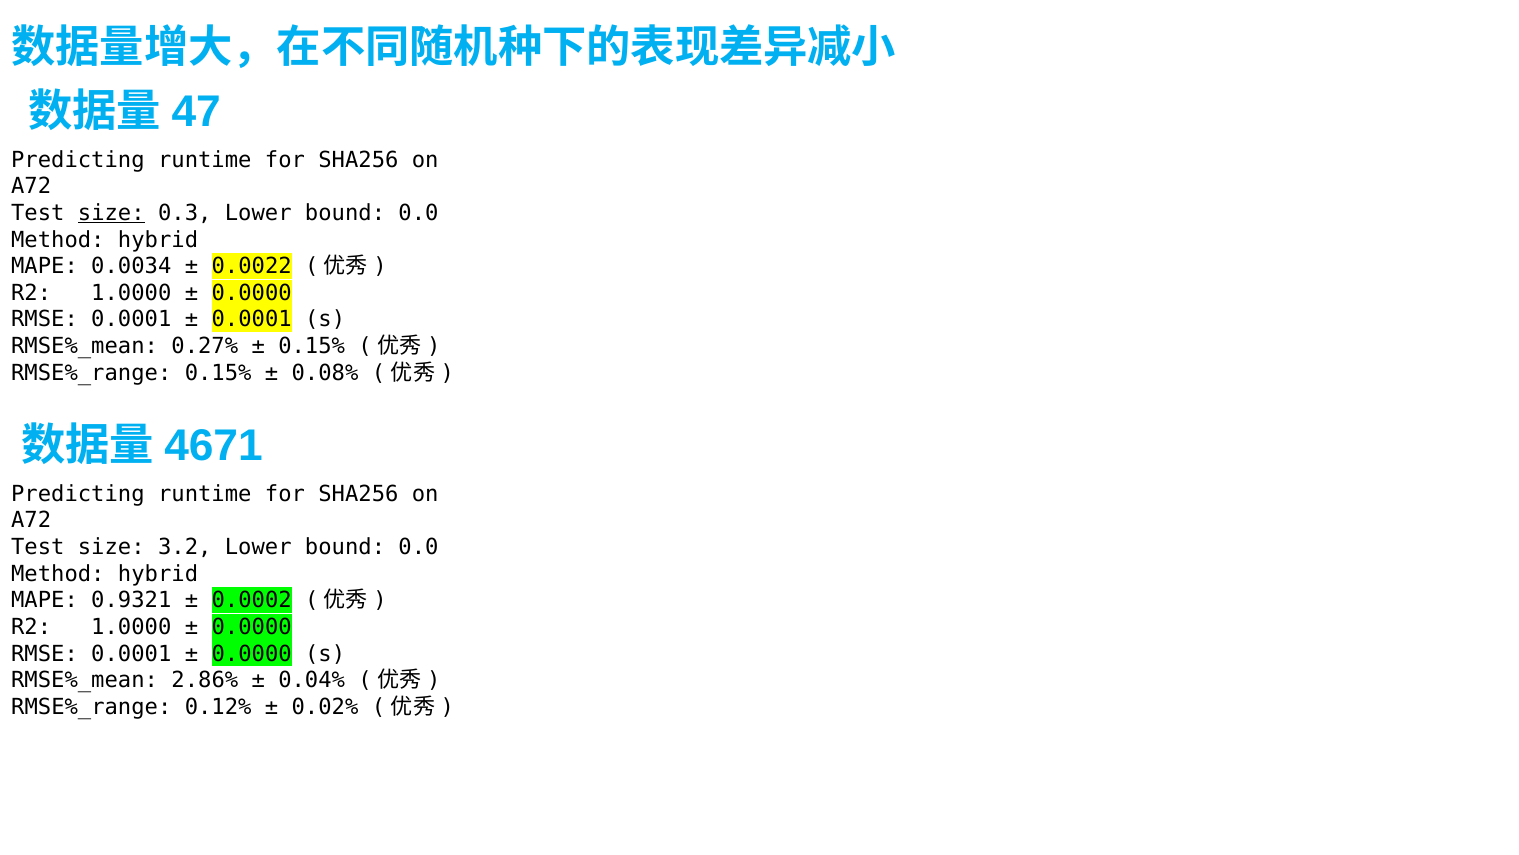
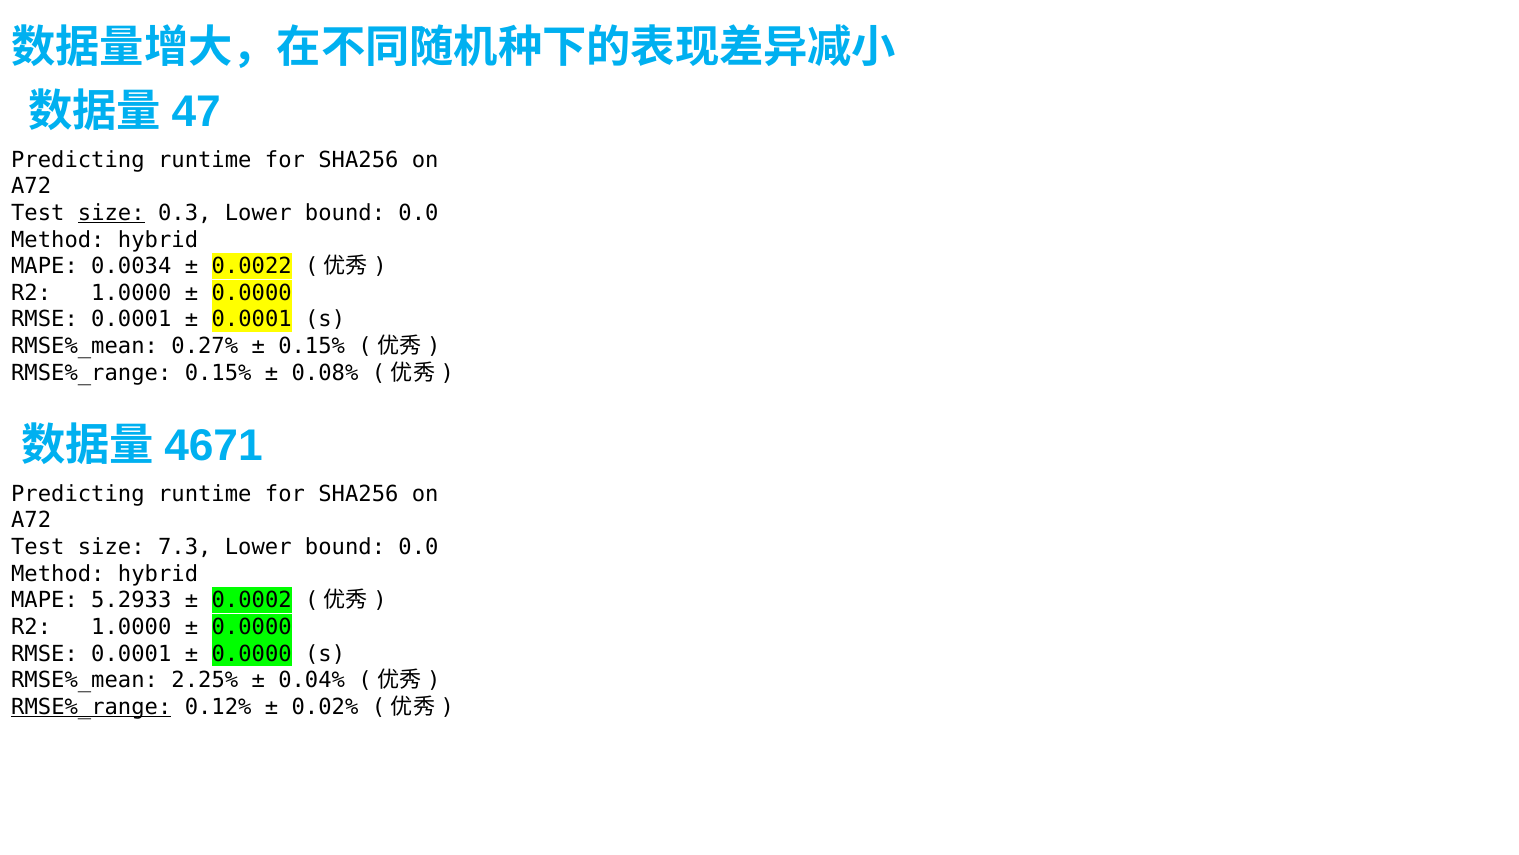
3.2: 3.2 -> 7.3 (185, 547)
0.9321: 0.9321 -> 5.2933 (131, 600)
2.86%: 2.86% -> 2.25% (205, 680)
RMSE%_range underline: none -> present (91, 706)
